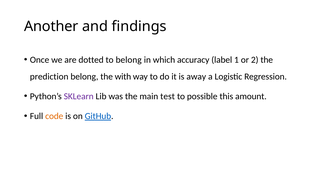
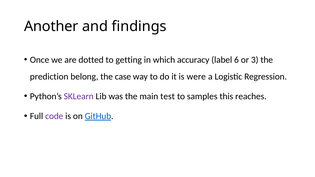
to belong: belong -> getting (129, 60)
1: 1 -> 6 (237, 60)
2: 2 -> 3 (255, 60)
with: with -> case (123, 77)
away: away -> were (196, 77)
possible: possible -> samples (202, 96)
amount: amount -> reaches (251, 96)
code colour: orange -> purple (54, 116)
